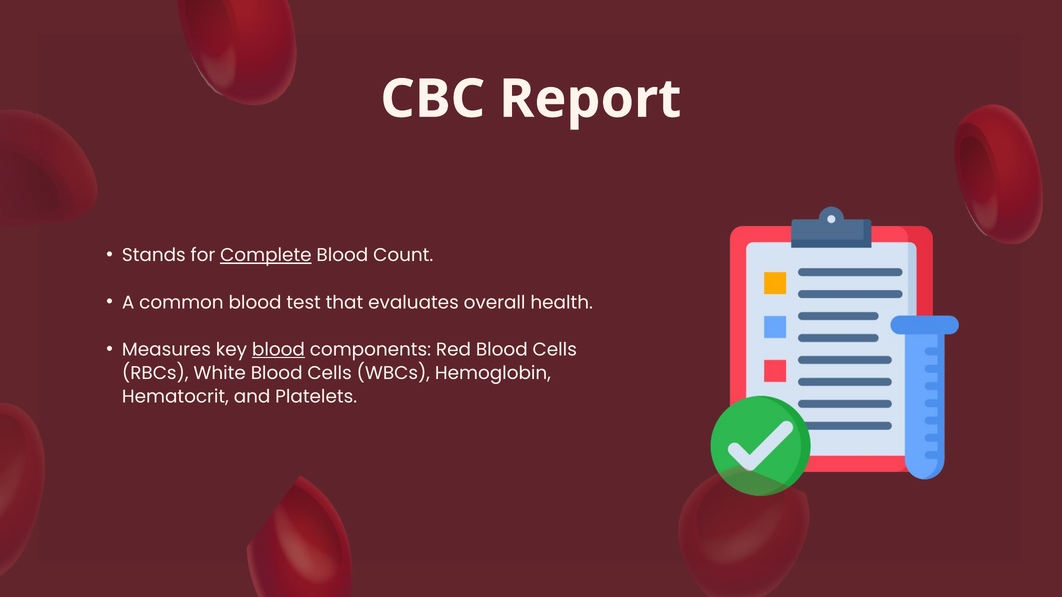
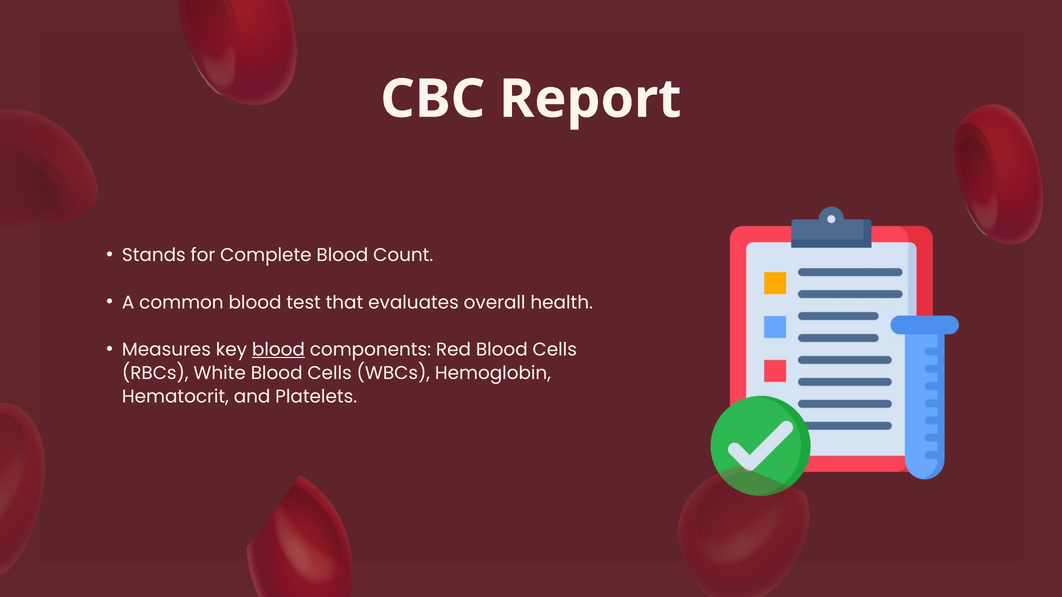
Complete underline: present -> none (266, 255)
